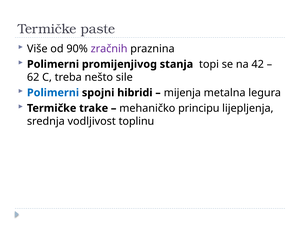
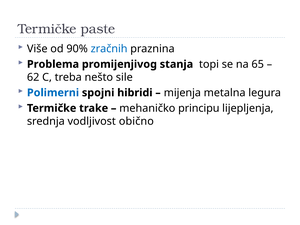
zračnih colour: purple -> blue (109, 49)
Polimerni: Polimerni -> Problema (53, 64)
42: 42 -> 65 (258, 64)
toplinu: toplinu -> obično (136, 121)
